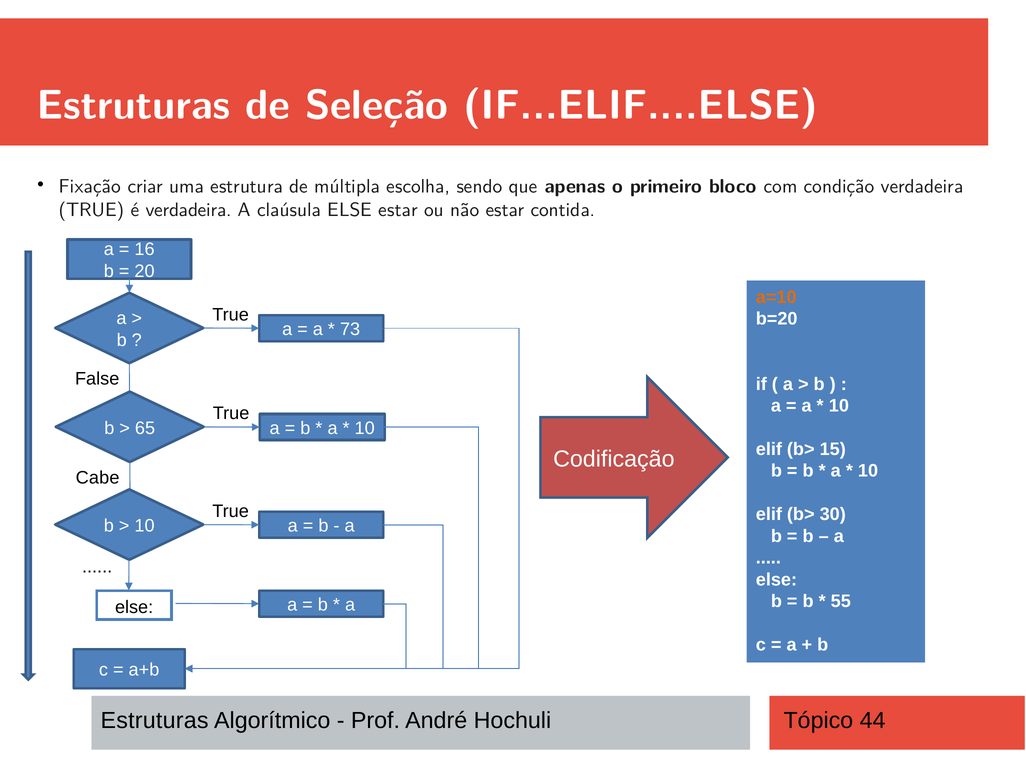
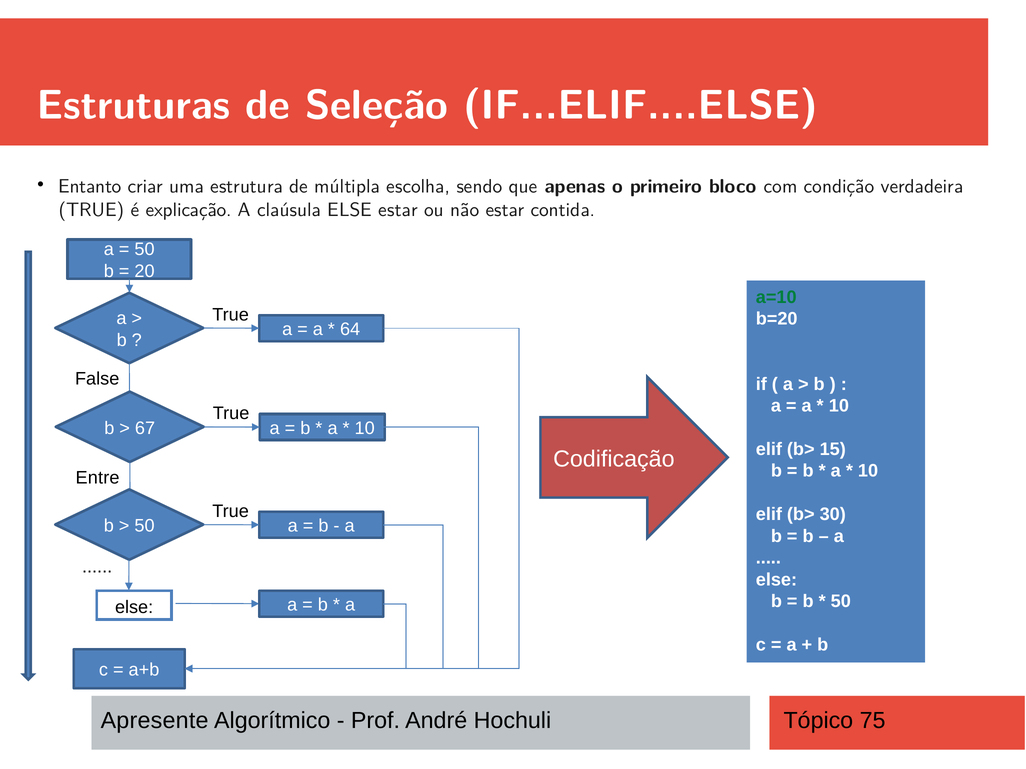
Fixação: Fixação -> Entanto (90, 187)
é verdadeira: verdadeira -> explicação (189, 210)
16: 16 -> 50 (145, 250)
a=10 colour: orange -> green (776, 297)
73: 73 -> 64 (350, 330)
65: 65 -> 67 (145, 428)
Cabe: Cabe -> Entre (98, 478)
10: 10 -> 50 (145, 526)
55: 55 -> 50 (841, 602)
Estruturas: Estruturas -> Apresente (155, 721)
44: 44 -> 75 (873, 721)
